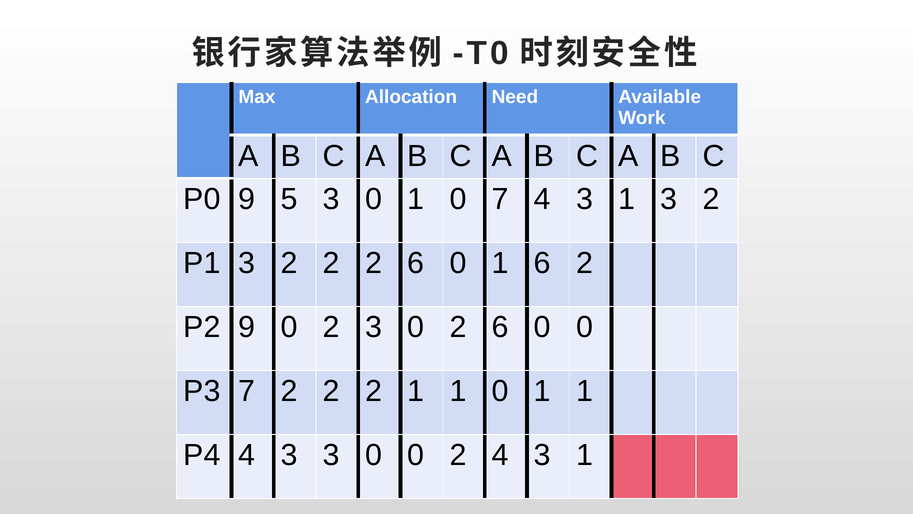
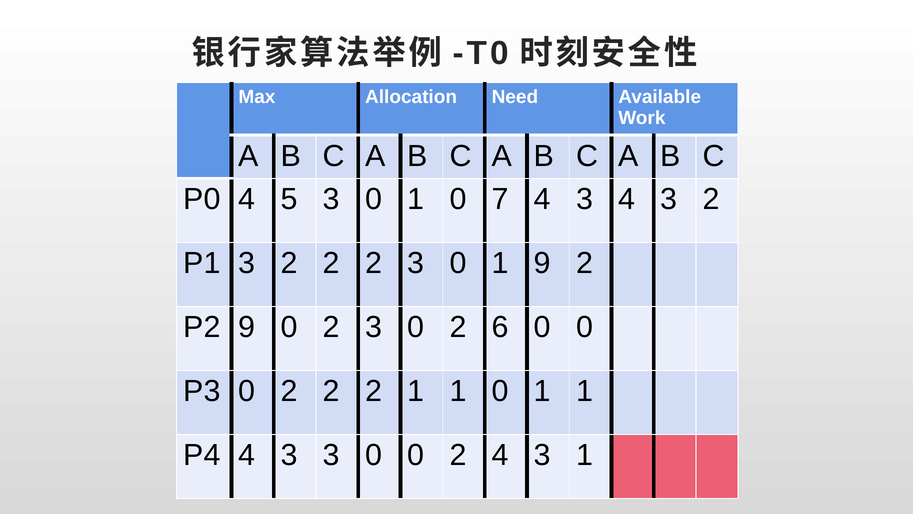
P0 9: 9 -> 4 (247, 199)
7 4 3 1: 1 -> 4 (627, 199)
2 2 6: 6 -> 3 (416, 263)
1 6: 6 -> 9 (542, 263)
P3 7: 7 -> 0 (247, 391)
